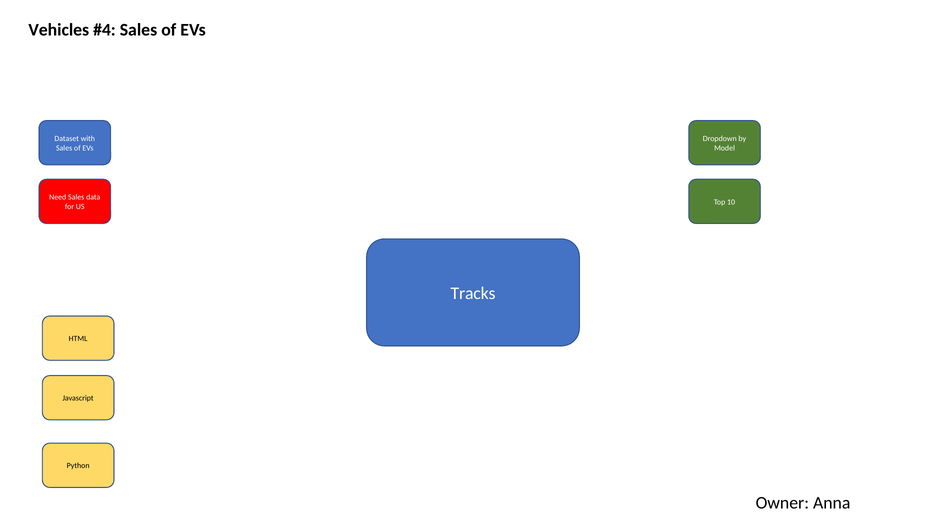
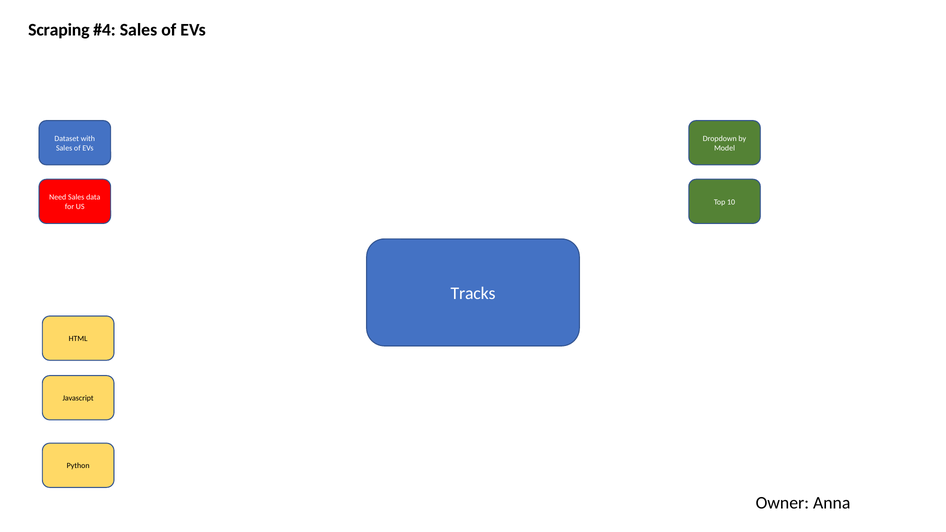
Vehicles: Vehicles -> Scraping (59, 30)
